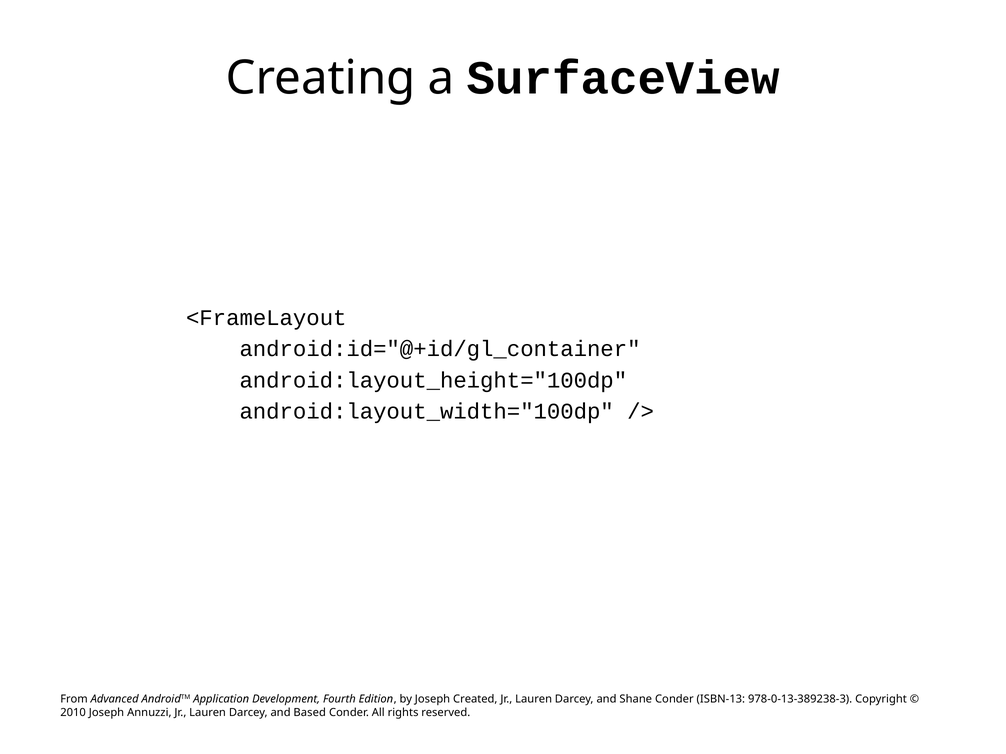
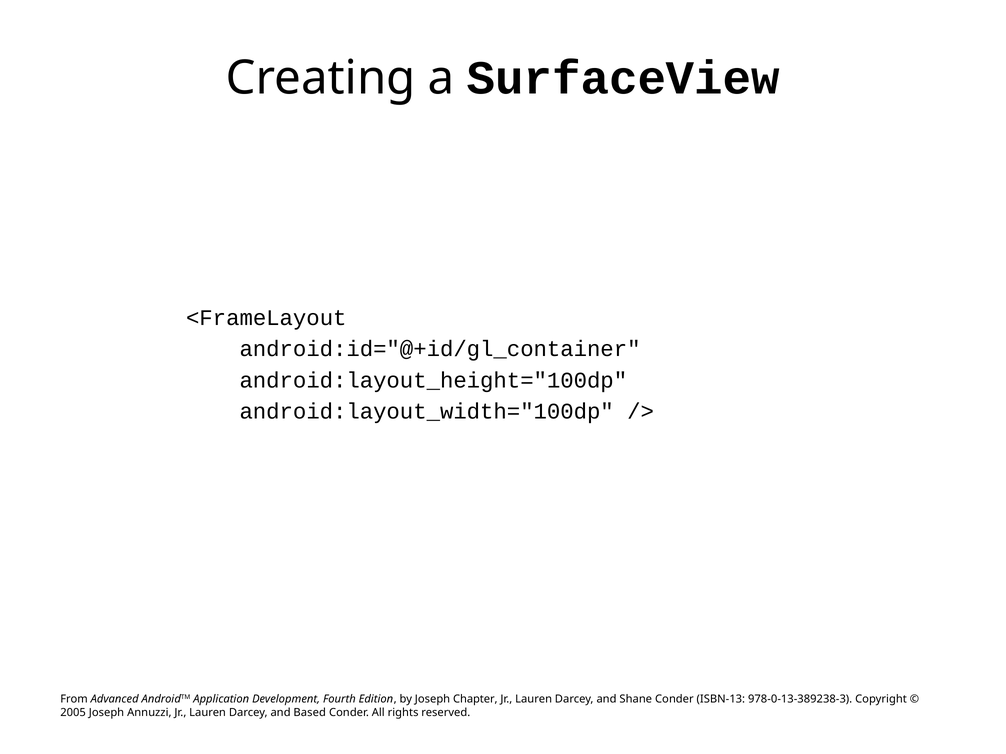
Created: Created -> Chapter (475, 700)
2010: 2010 -> 2005 (73, 713)
